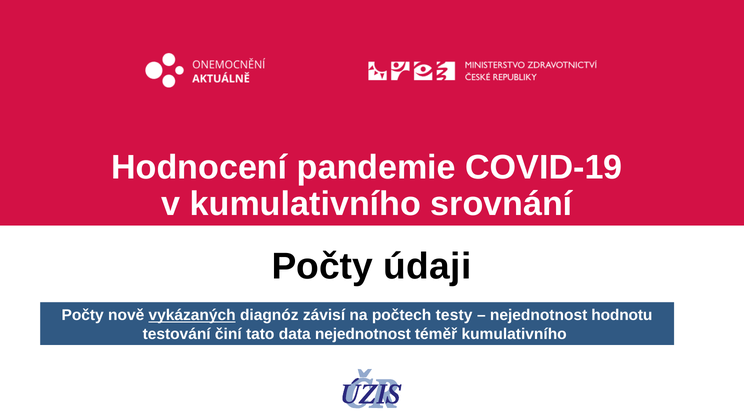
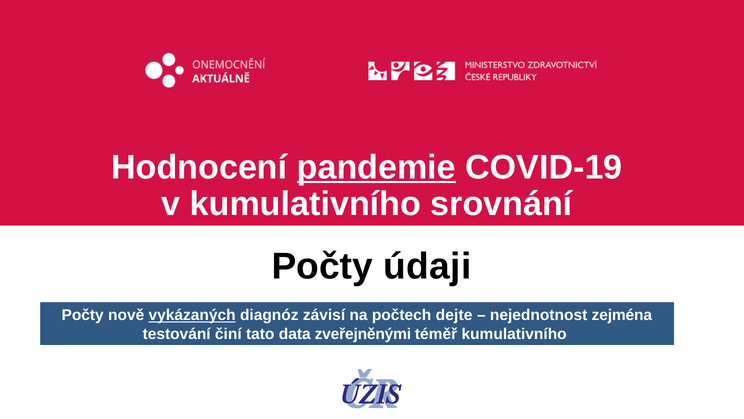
pandemie underline: none -> present (376, 167)
testy: testy -> dejte (454, 315)
hodnotu: hodnotu -> zejména (622, 315)
data nejednotnost: nejednotnost -> zveřejněnými (363, 334)
